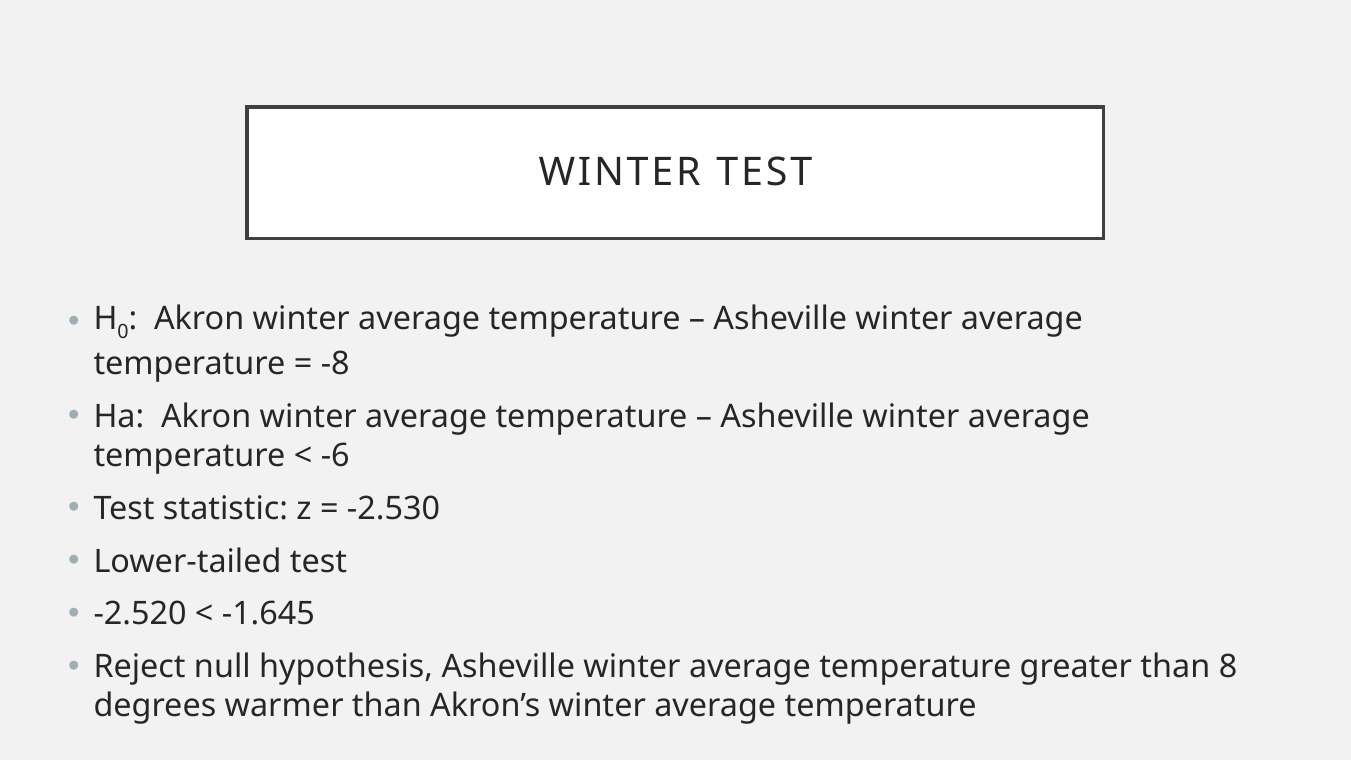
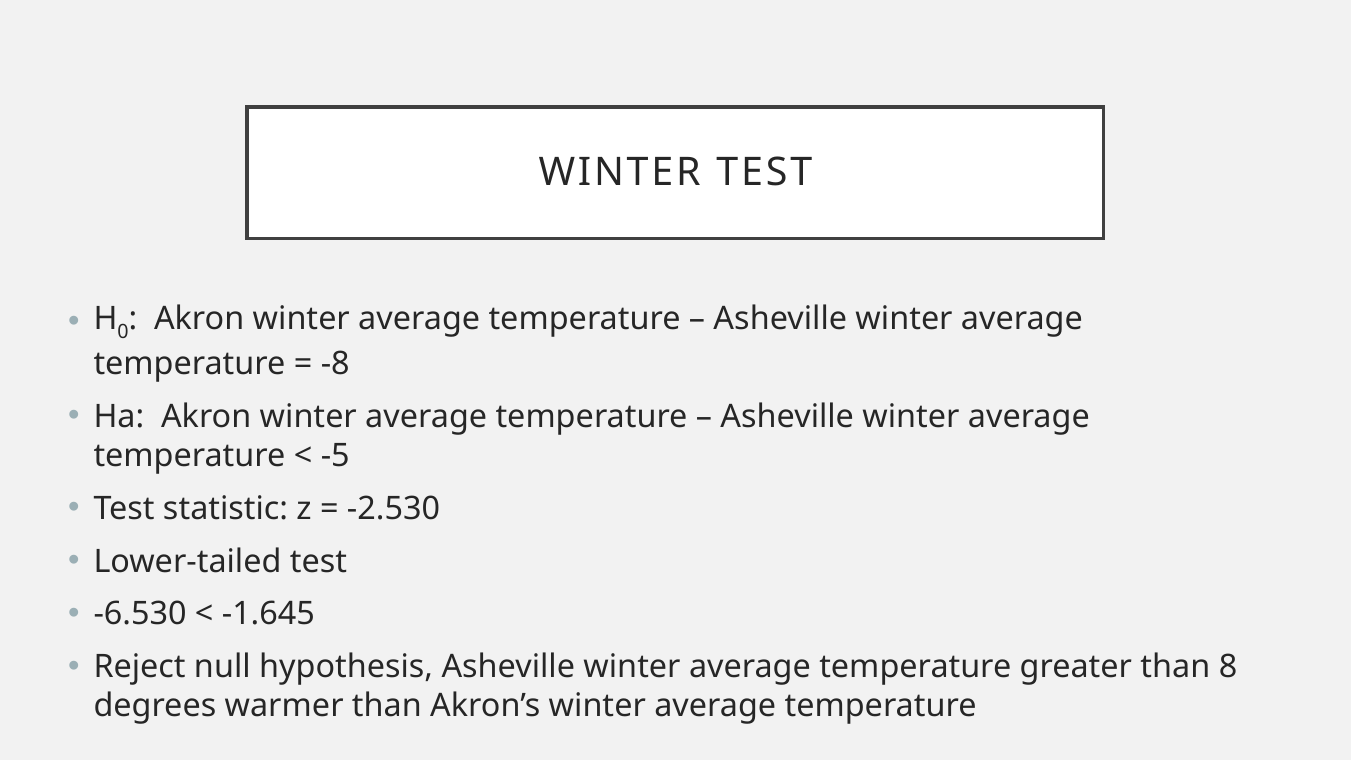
-6: -6 -> -5 (335, 456)
-2.520: -2.520 -> -6.530 (140, 614)
